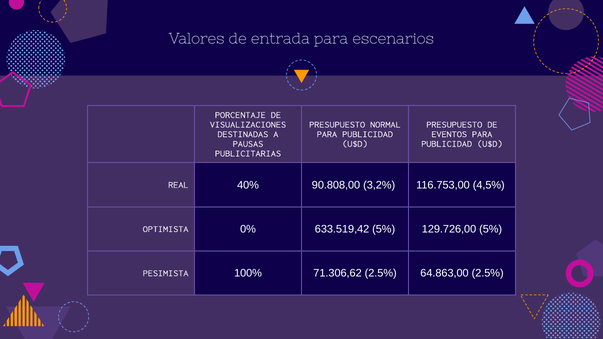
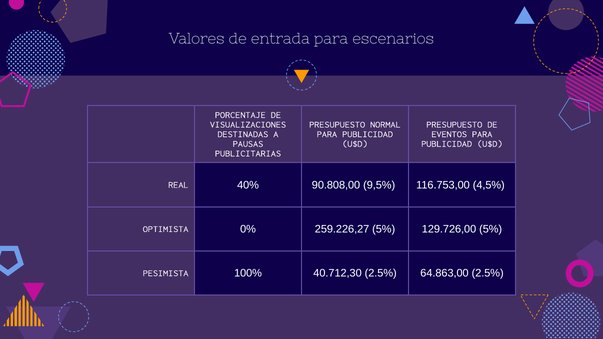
3,2%: 3,2% -> 9,5% (379, 185)
633.519,42: 633.519,42 -> 259.226,27 (342, 229)
71.306,62: 71.306,62 -> 40.712,30 (338, 273)
